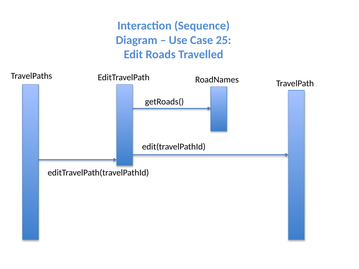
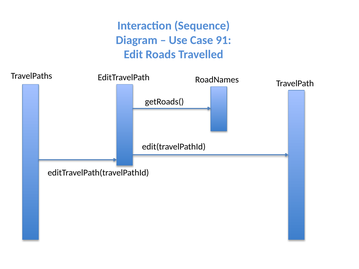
25: 25 -> 91 (224, 40)
